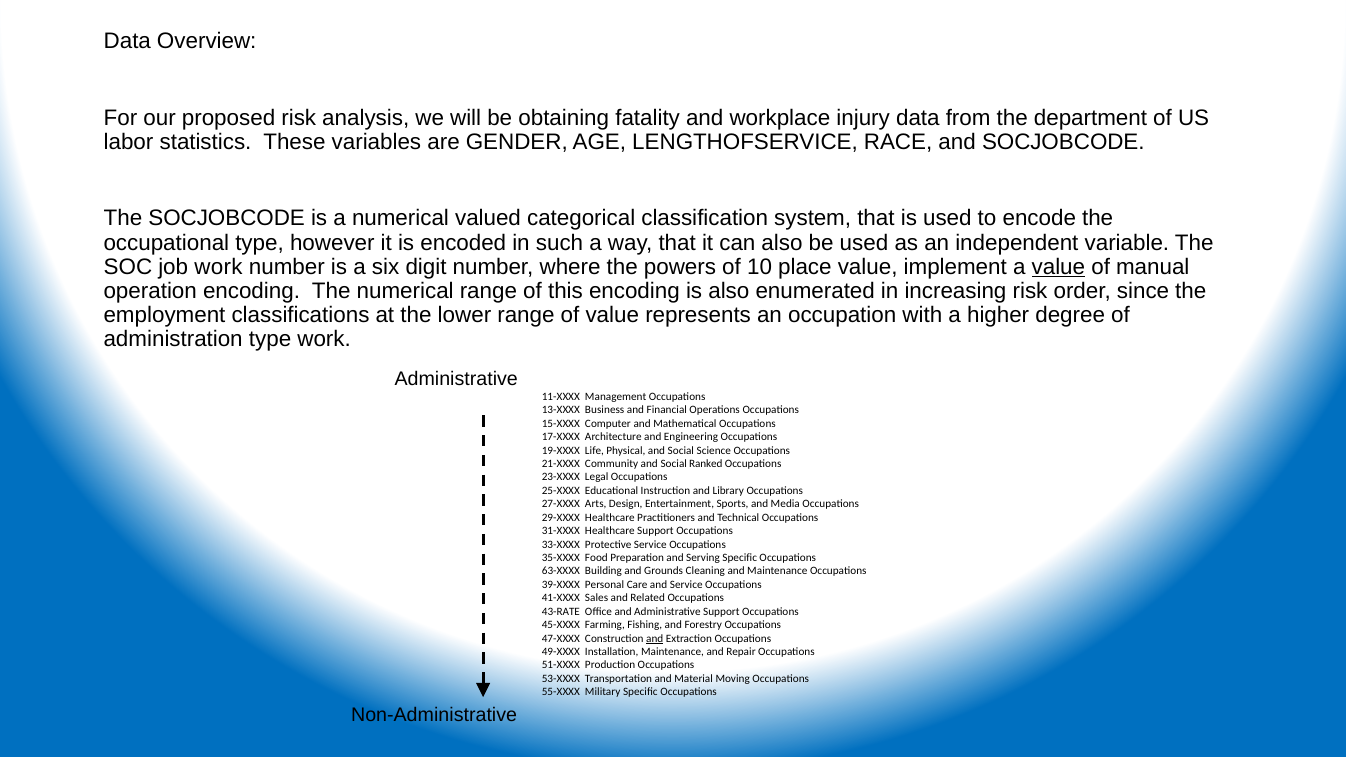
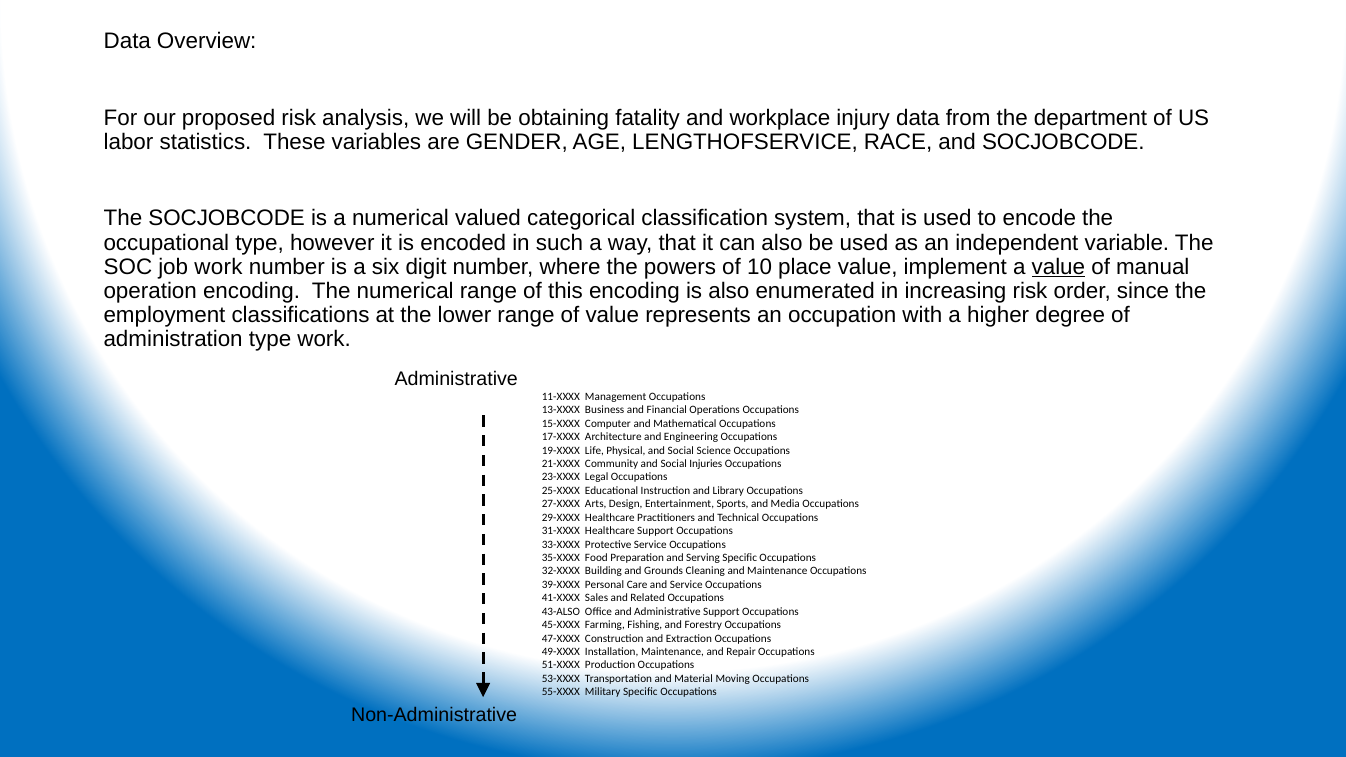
Ranked: Ranked -> Injuries (706, 464)
63-XXXX: 63-XXXX -> 32-XXXX (561, 571)
43-RATE: 43-RATE -> 43-ALSO (561, 612)
and underline: present -> none (655, 638)
